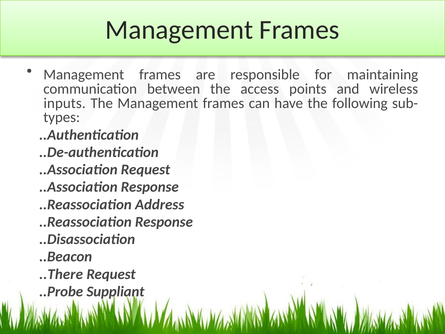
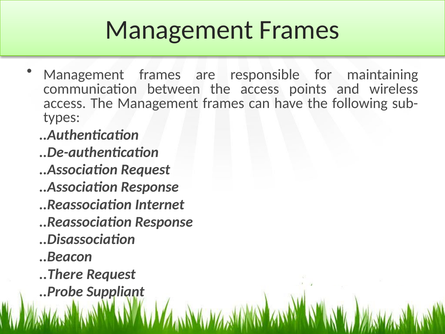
inputs: inputs -> access (65, 103)
Address: Address -> Internet (160, 204)
